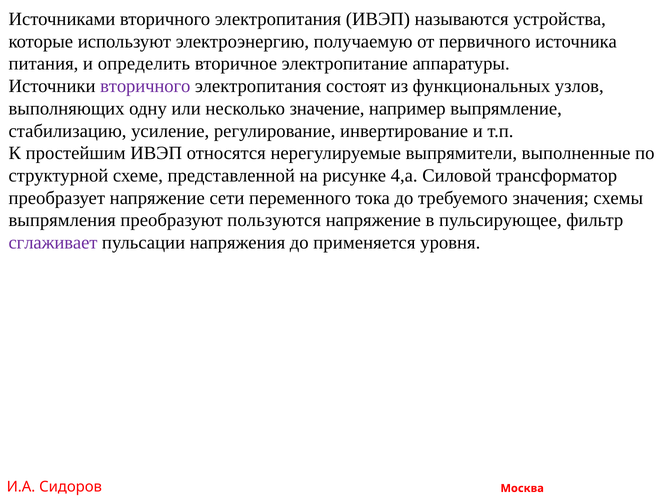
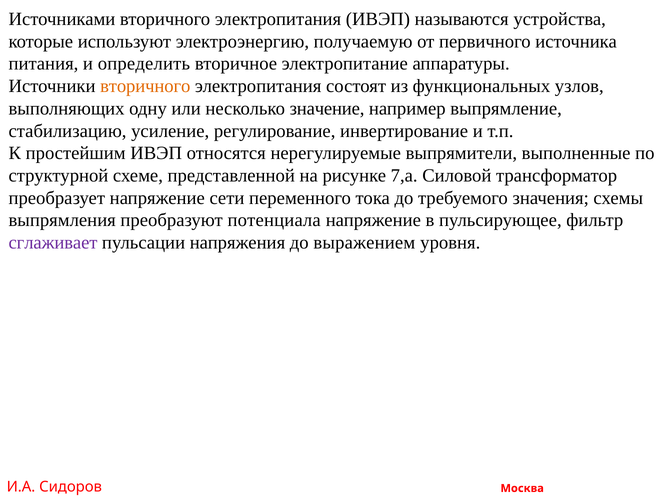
вторичного colour: purple -> orange (145, 86)
4,а: 4,а -> 7,а (404, 176)
пользуются: пользуются -> потенциала (274, 220)
применяется: применяется -> выражением (364, 243)
